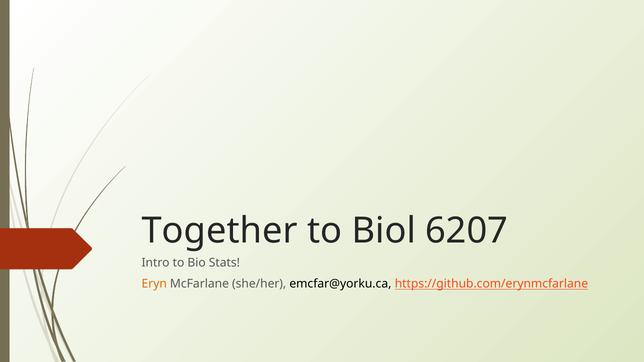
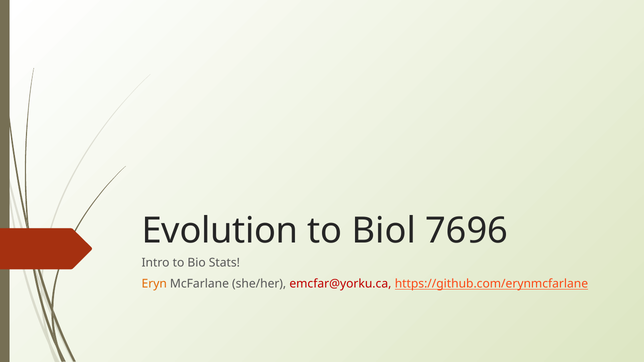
Together: Together -> Evolution (220, 231)
6207: 6207 -> 7696 (467, 231)
emcfar@yorku.ca colour: black -> red (340, 284)
